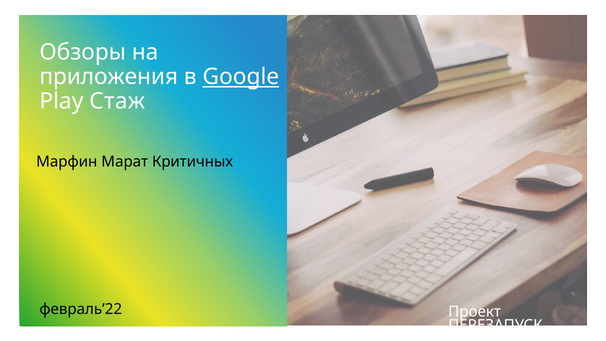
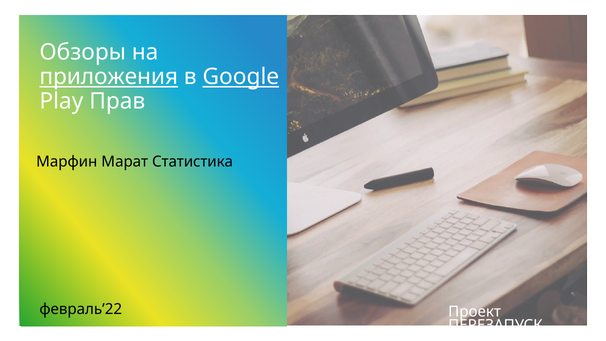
приложения underline: none -> present (109, 77)
Стаж: Стаж -> Прав (117, 101)
Критичных: Критичных -> Статистика (193, 162)
